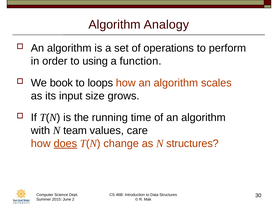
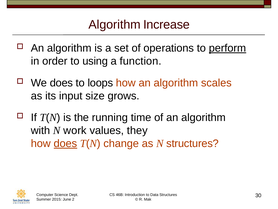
Analogy: Analogy -> Increase (166, 24)
perform underline: none -> present (228, 48)
We book: book -> does (61, 83)
team: team -> work (75, 130)
care: care -> they (137, 130)
